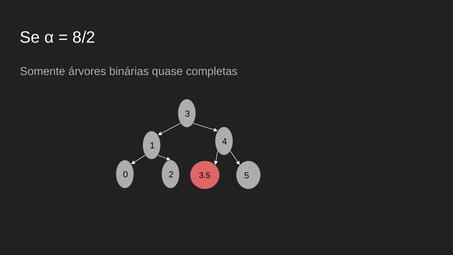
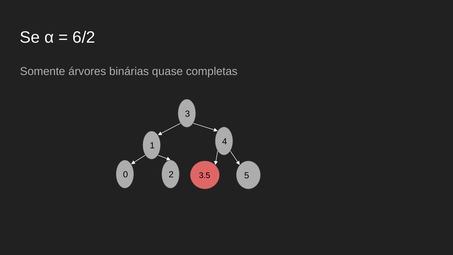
8/2: 8/2 -> 6/2 (84, 38)
